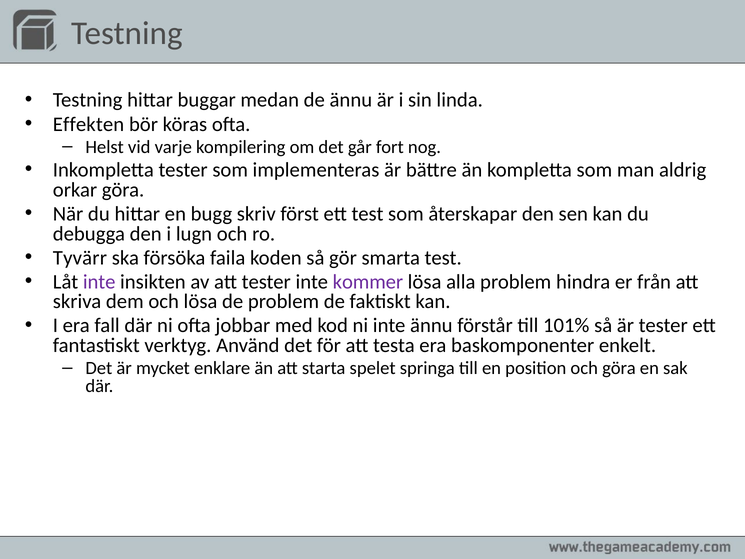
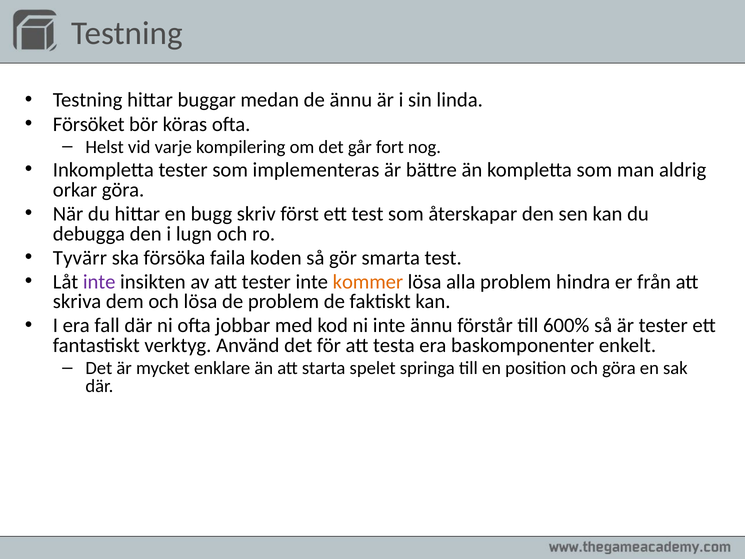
Effekten: Effekten -> Försöket (89, 124)
kommer colour: purple -> orange (368, 282)
101%: 101% -> 600% (566, 326)
